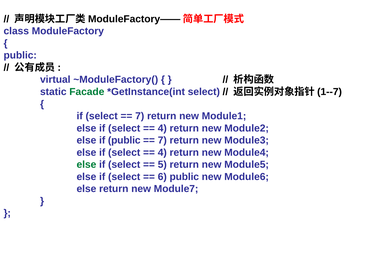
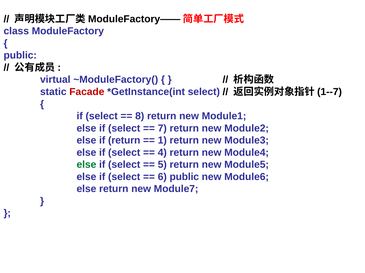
Facade colour: green -> red (87, 92)
7: 7 -> 8 (140, 116)
4: 4 -> 7 (162, 129)
if public: public -> return (124, 141)
7: 7 -> 1 (162, 141)
